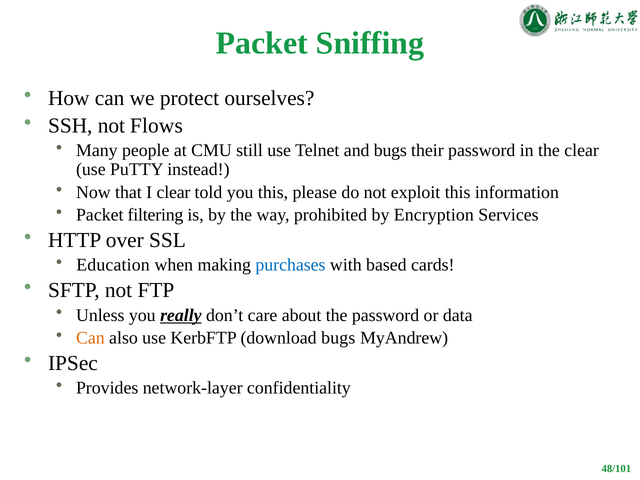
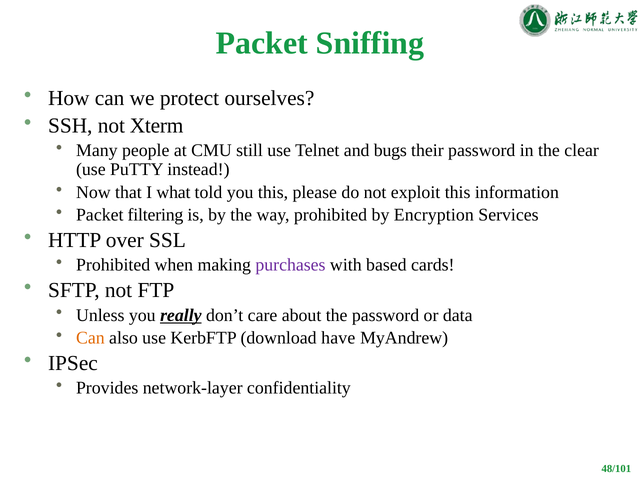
Flows: Flows -> Xterm (157, 126)
I clear: clear -> what (173, 192)
Education: Education -> Prohibited (113, 265)
purchases colour: blue -> purple (290, 265)
download bugs: bugs -> have (338, 338)
